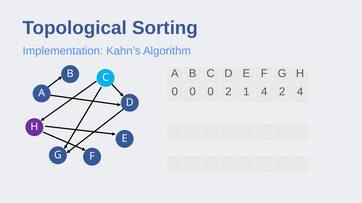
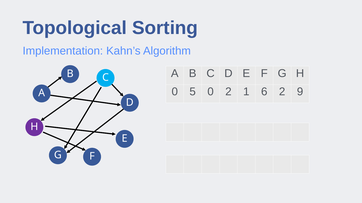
0: 0 -> 5 (193, 92)
1 4: 4 -> 6 (264, 92)
2 4: 4 -> 9 (300, 92)
